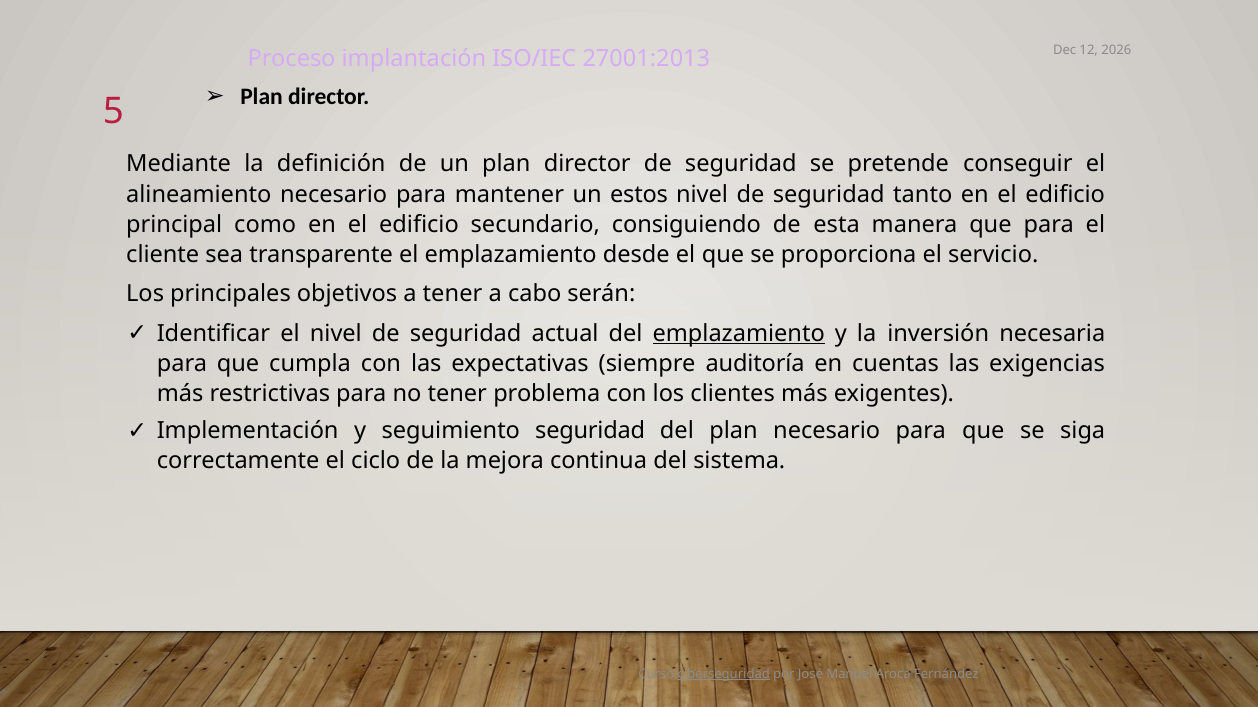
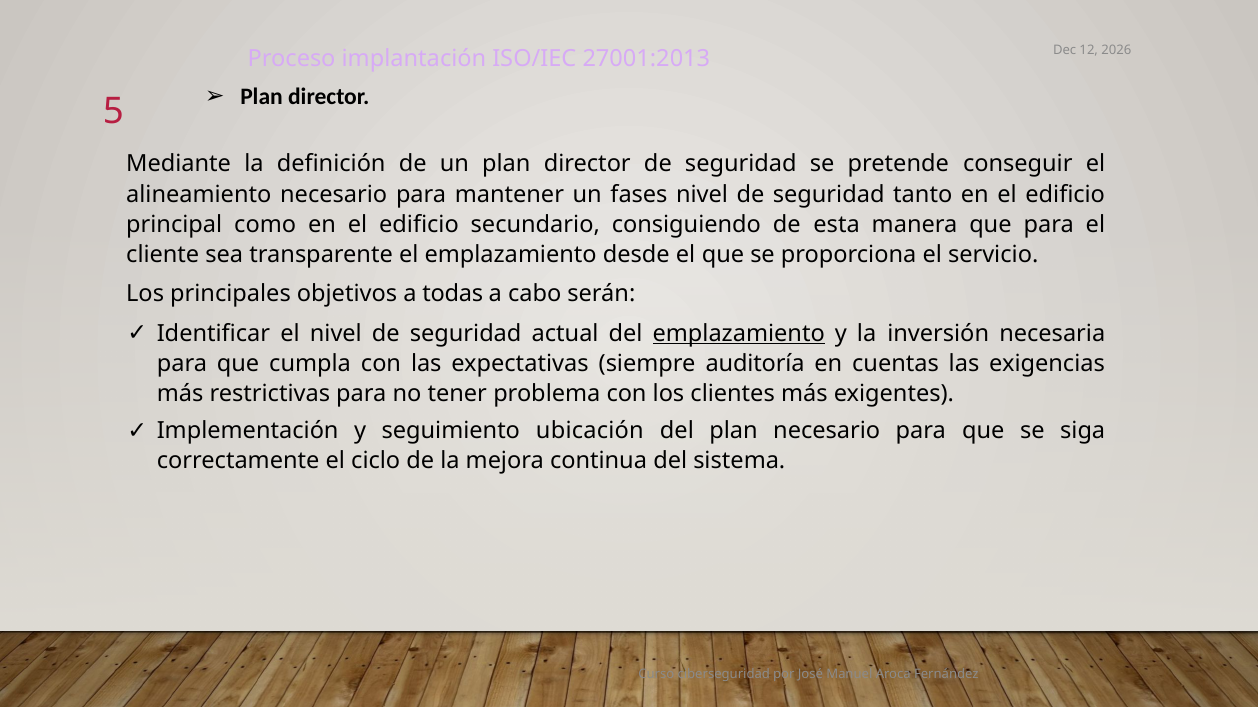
estos: estos -> fases (639, 195)
a tener: tener -> todas (453, 294)
seguimiento seguridad: seguridad -> ubicación (590, 432)
ciberseguridad underline: present -> none (724, 674)
